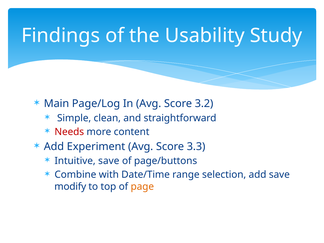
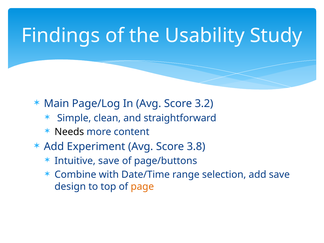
Needs colour: red -> black (69, 132)
3.3: 3.3 -> 3.8 (196, 146)
modify: modify -> design (70, 187)
